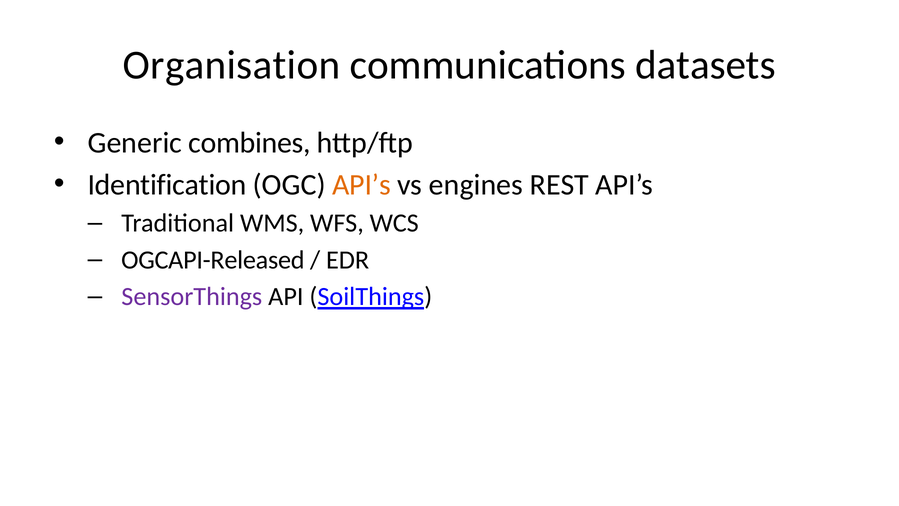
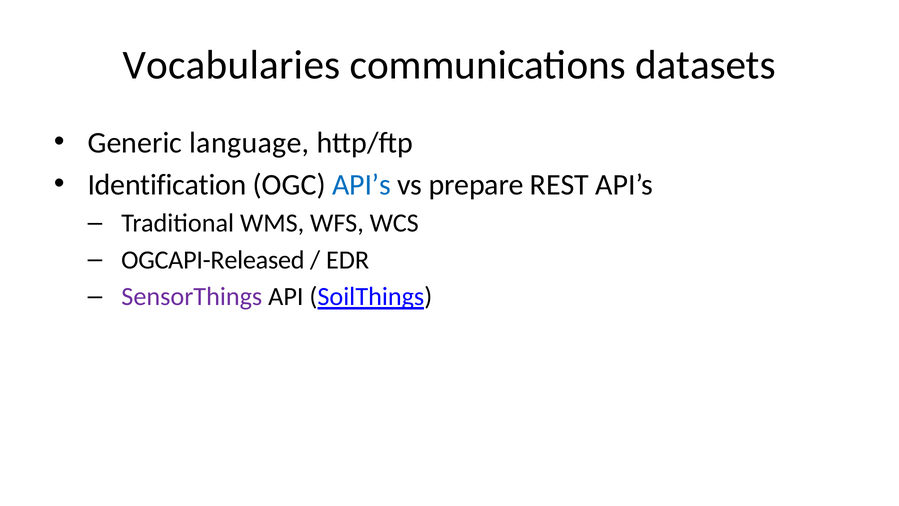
Organisation: Organisation -> Vocabularies (232, 65)
combines: combines -> language (249, 143)
API’s colour: orange -> blue (362, 185)
engines: engines -> prepare (476, 185)
